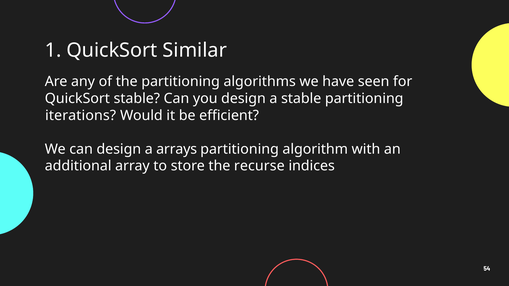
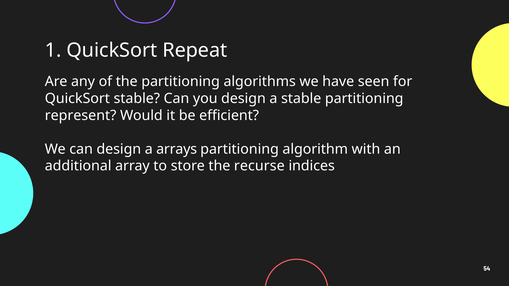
Similar: Similar -> Repeat (195, 50)
iterations: iterations -> represent (81, 116)
